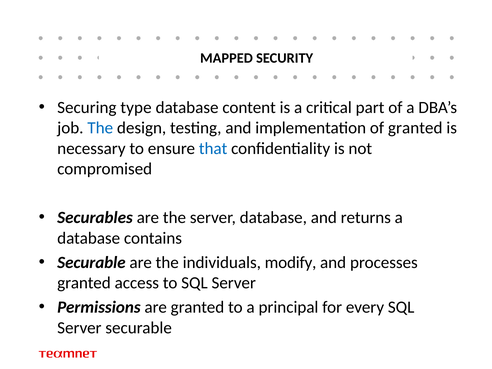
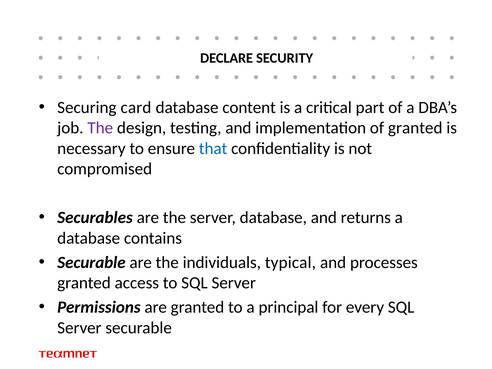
MAPPED: MAPPED -> DECLARE (227, 58)
type: type -> card (136, 108)
The colour: blue -> purple (100, 128)
modify: modify -> typical (290, 262)
